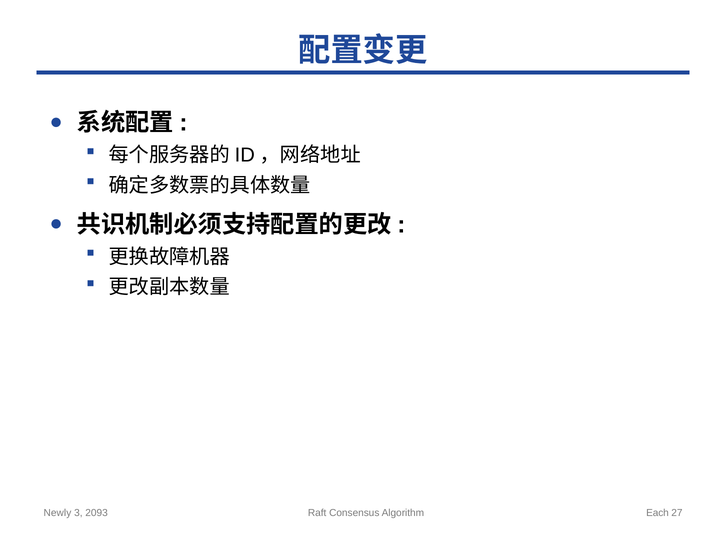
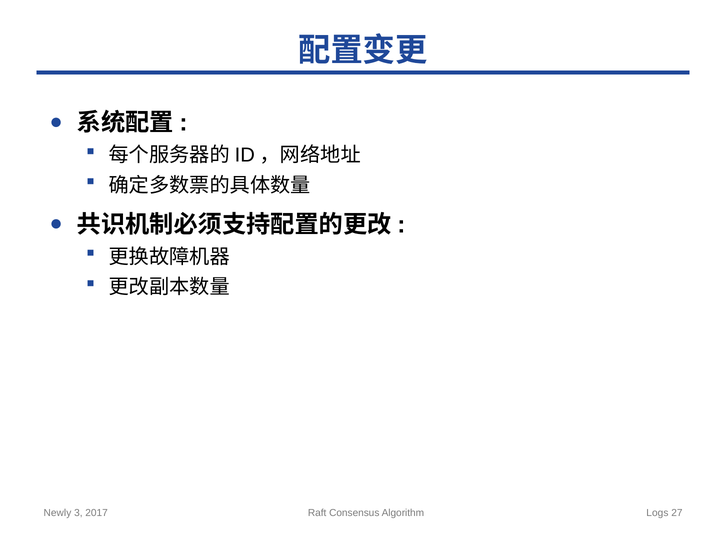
2093: 2093 -> 2017 (97, 513)
Each: Each -> Logs (657, 513)
